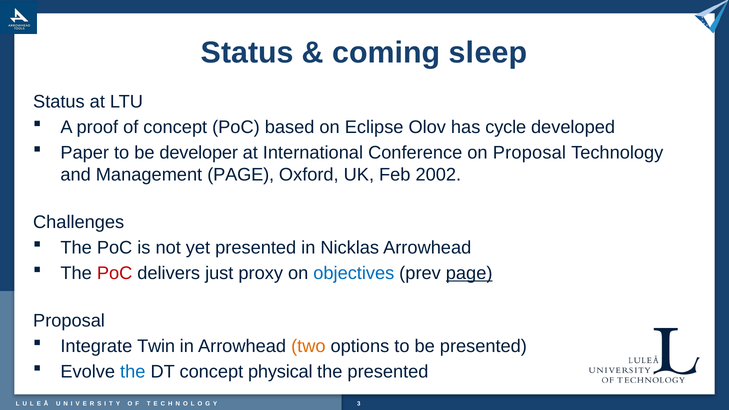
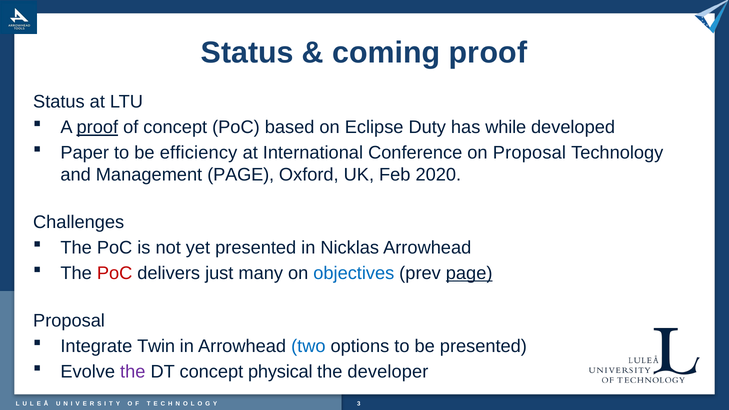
coming sleep: sleep -> proof (488, 53)
proof underline: none -> present (97, 127)
Olov: Olov -> Duty (427, 127)
cycle: cycle -> while (506, 127)
developer: developer -> efficiency (199, 153)
2002: 2002 -> 2020 (438, 175)
proxy: proxy -> many (261, 273)
two colour: orange -> blue (308, 346)
the colour: blue -> purple (133, 372)
the presented: presented -> developer (388, 372)
